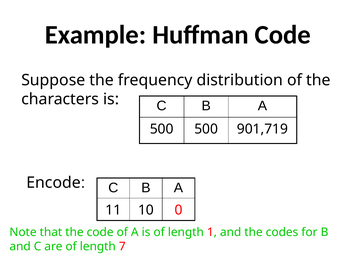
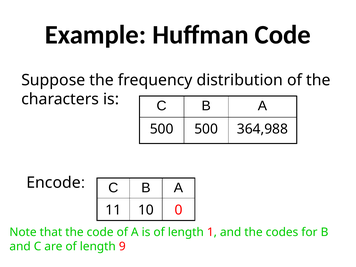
901,719: 901,719 -> 364,988 (263, 129)
7: 7 -> 9 (122, 246)
